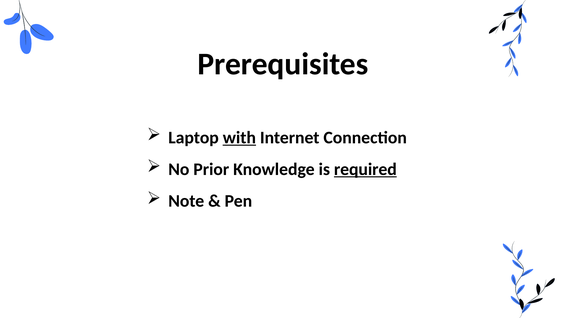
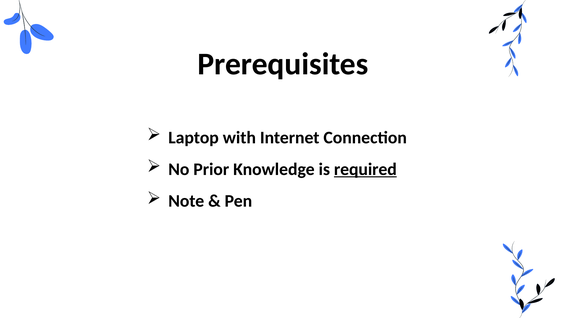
with underline: present -> none (239, 138)
